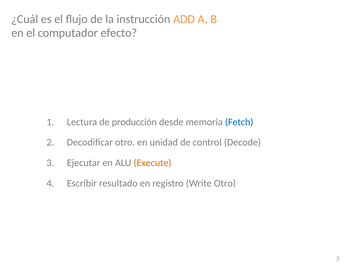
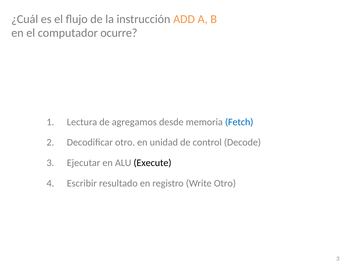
efecto: efecto -> ocurre (119, 33)
producción: producción -> agregamos (134, 122)
Execute colour: orange -> black (152, 163)
